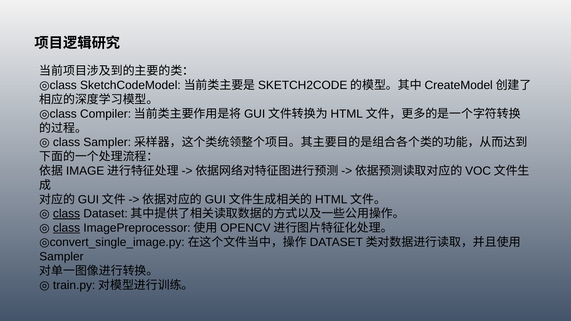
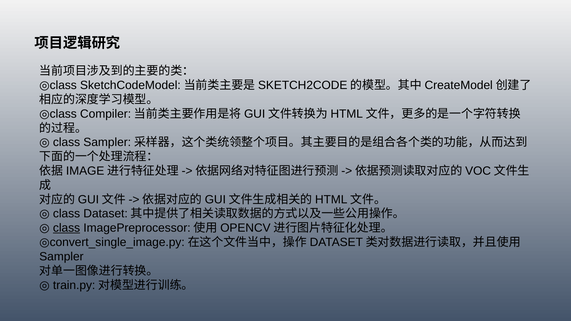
class underline: present -> none (67, 214)
